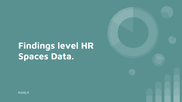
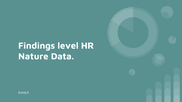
Spaces: Spaces -> Nature (33, 57)
